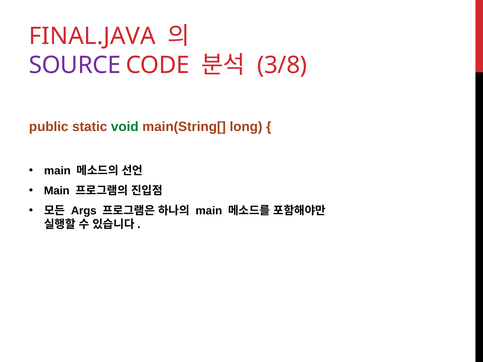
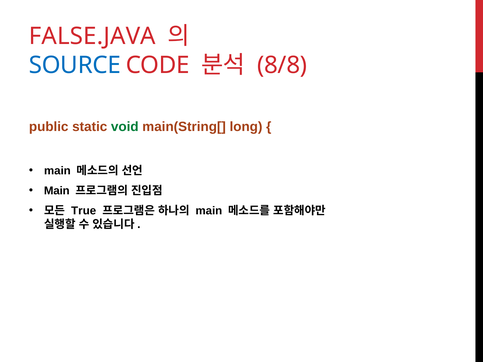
FINAL.JAVA: FINAL.JAVA -> FALSE.JAVA (92, 36)
SOURCE colour: purple -> blue (75, 65)
3/8: 3/8 -> 8/8 (282, 65)
Args: Args -> True (84, 211)
